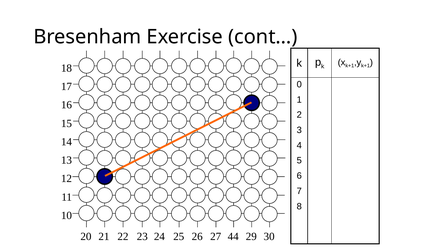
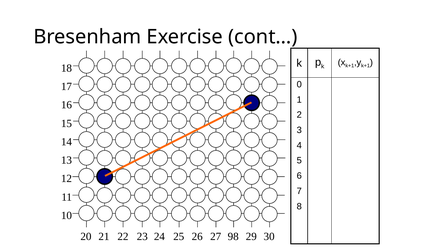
44: 44 -> 98 (233, 236)
